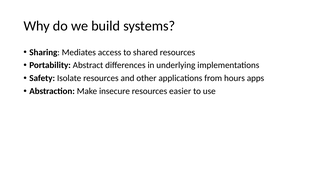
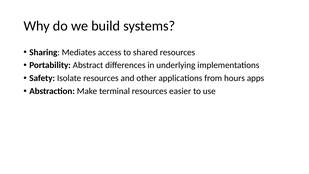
insecure: insecure -> terminal (115, 91)
